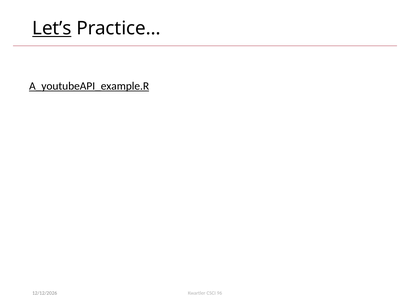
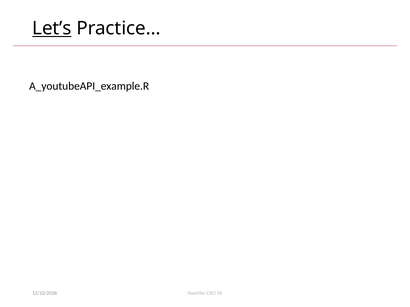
A_youtubeAPI_example.R underline: present -> none (89, 86)
